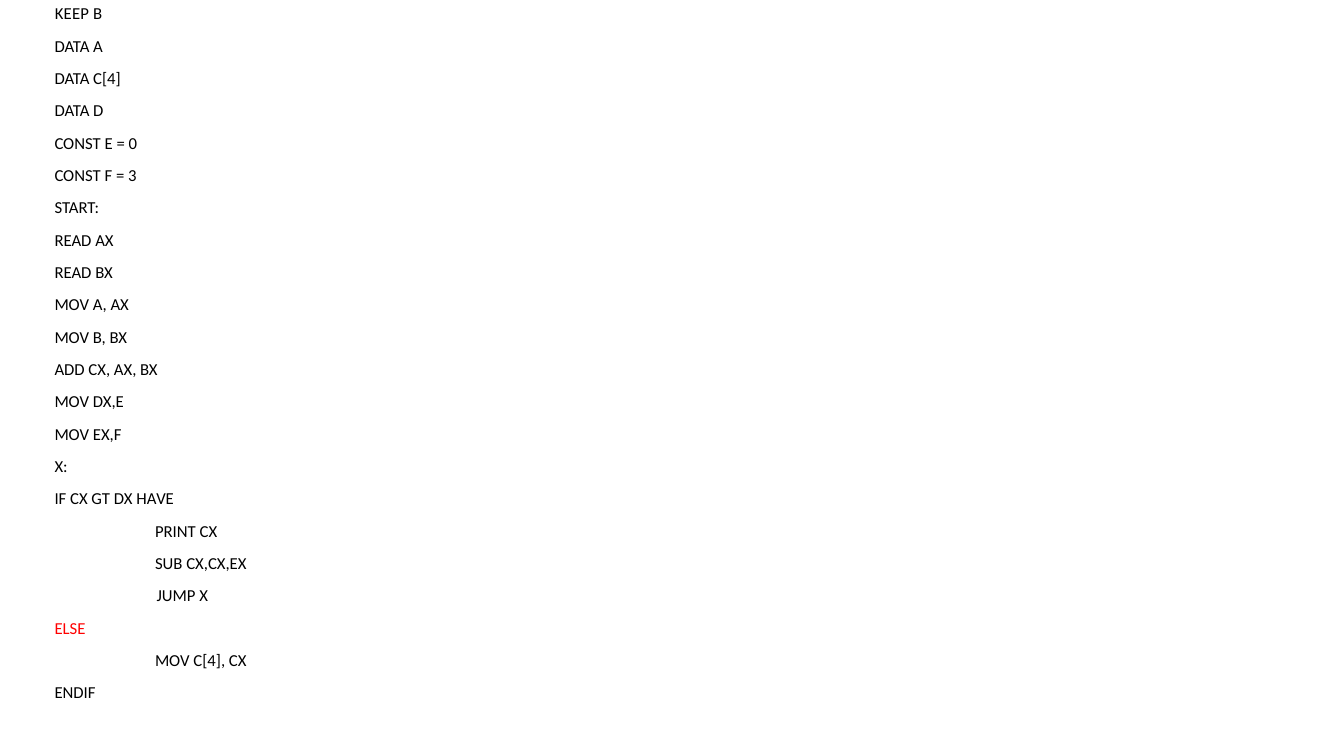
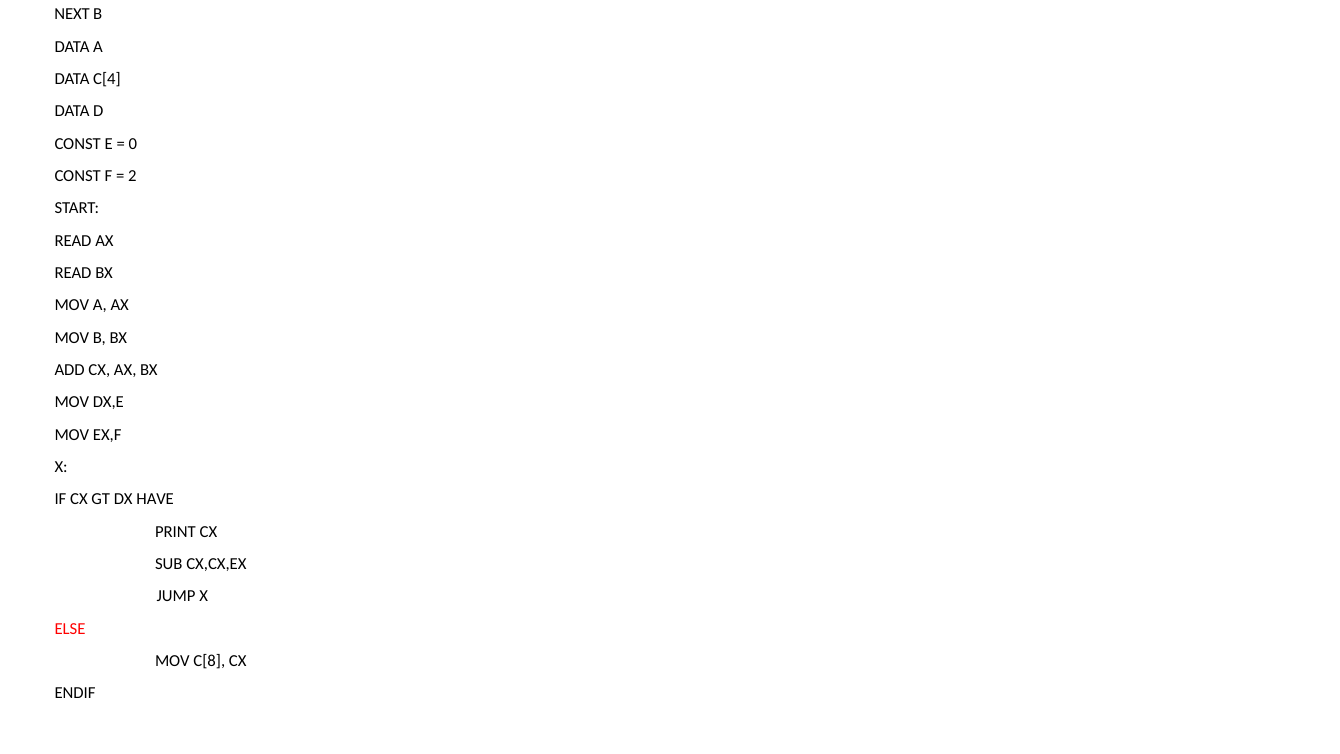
KEEP: KEEP -> NEXT (72, 14)
3: 3 -> 2 (132, 176)
MOV C[4: C[4 -> C[8 (209, 661)
